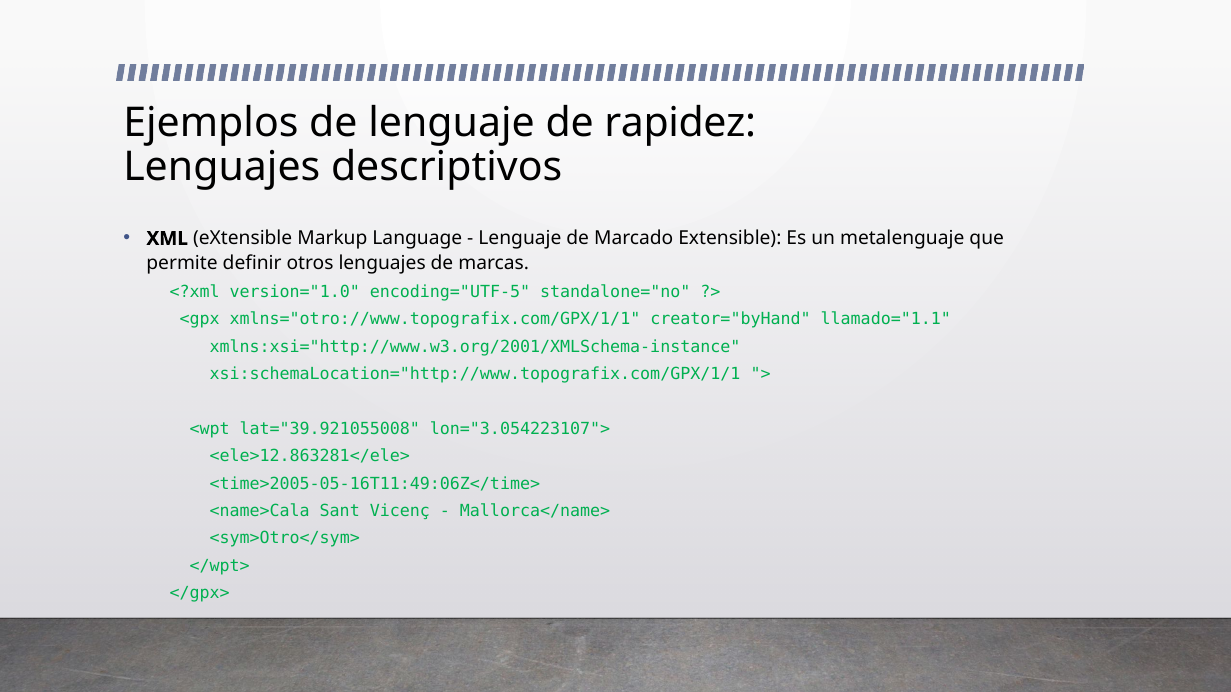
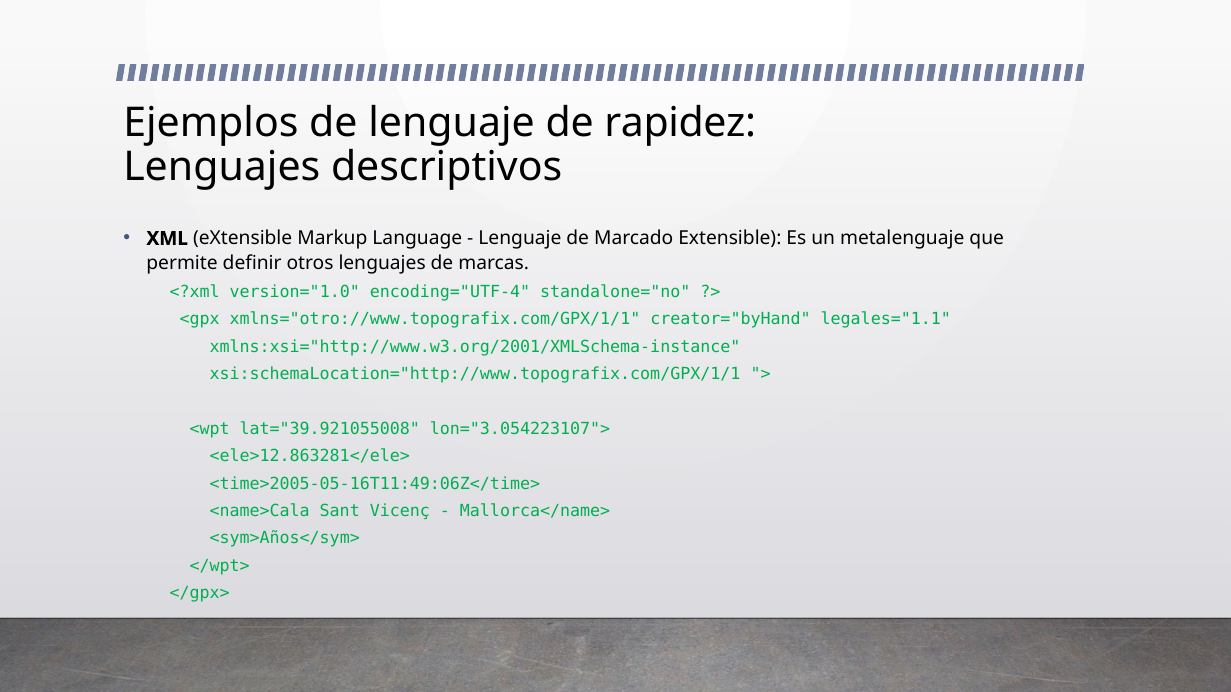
encoding="UTF-5: encoding="UTF-5 -> encoding="UTF-4 (450, 292)
llamado="1.1: llamado="1.1 -> legales="1.1 (886, 320)
<sym>Otro</sym>: <sym>Otro</sym> -> <sym>Años</sym> (285, 539)
